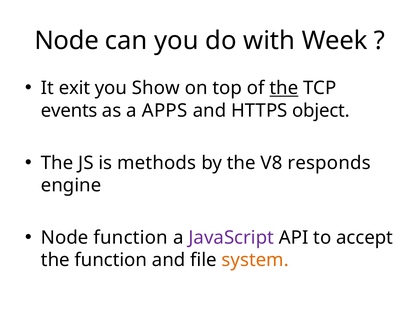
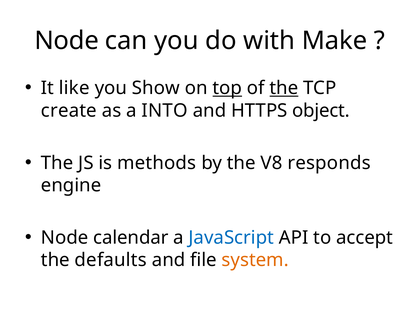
Week: Week -> Make (334, 41)
exit: exit -> like (74, 88)
top underline: none -> present (227, 88)
events: events -> create (69, 111)
APPS: APPS -> INTO (165, 111)
Node function: function -> calendar (131, 238)
JavaScript colour: purple -> blue (231, 238)
the function: function -> defaults (111, 260)
